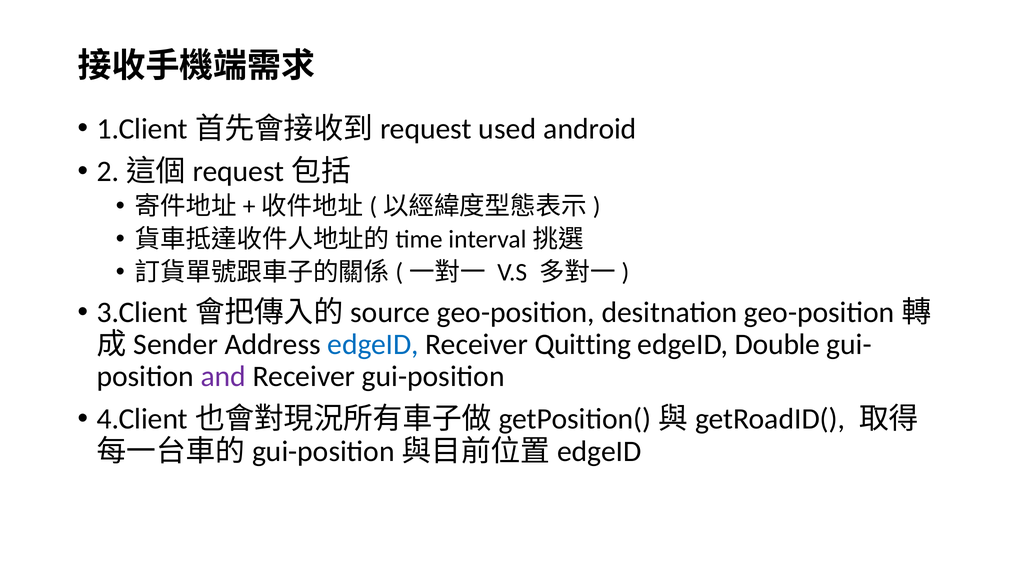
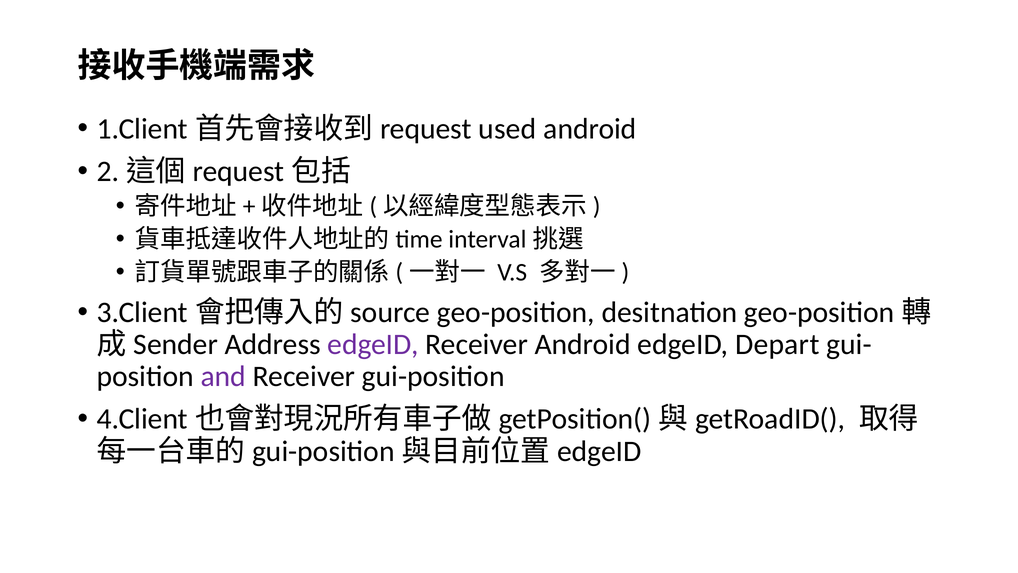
edgeID colour: blue -> purple (373, 344)
Receiver Quitting: Quitting -> Android (583, 344)
Double: Double -> Depart (777, 344)
